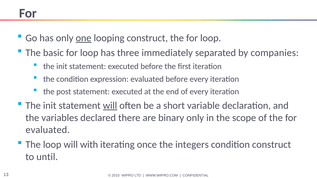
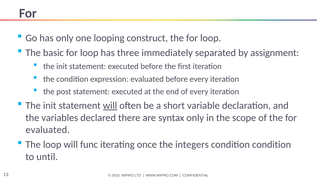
one underline: present -> none (84, 38)
companies: companies -> assignment (275, 53)
binary: binary -> syntax (171, 118)
with: with -> func (89, 145)
condition construct: construct -> condition (272, 145)
